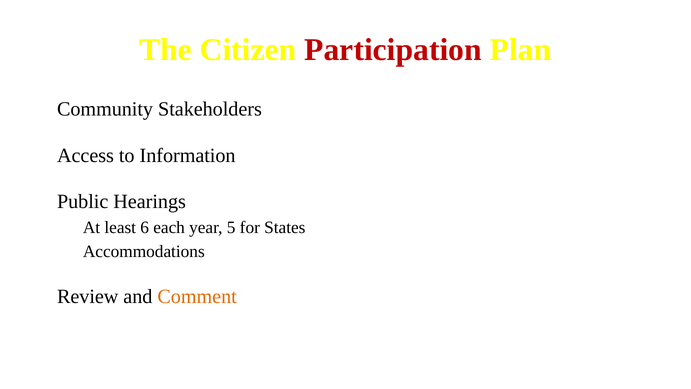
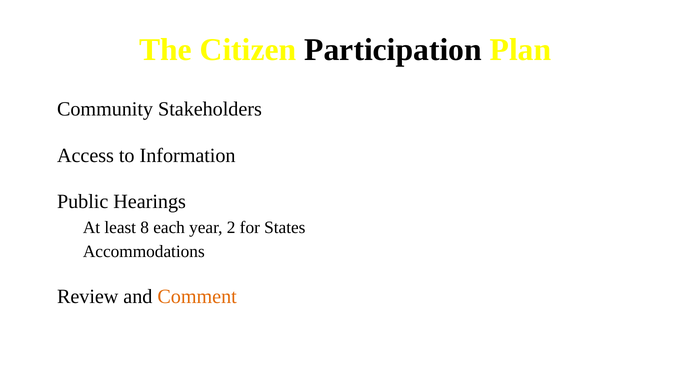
Participation colour: red -> black (393, 50)
6: 6 -> 8 (145, 227)
5: 5 -> 2 (231, 227)
